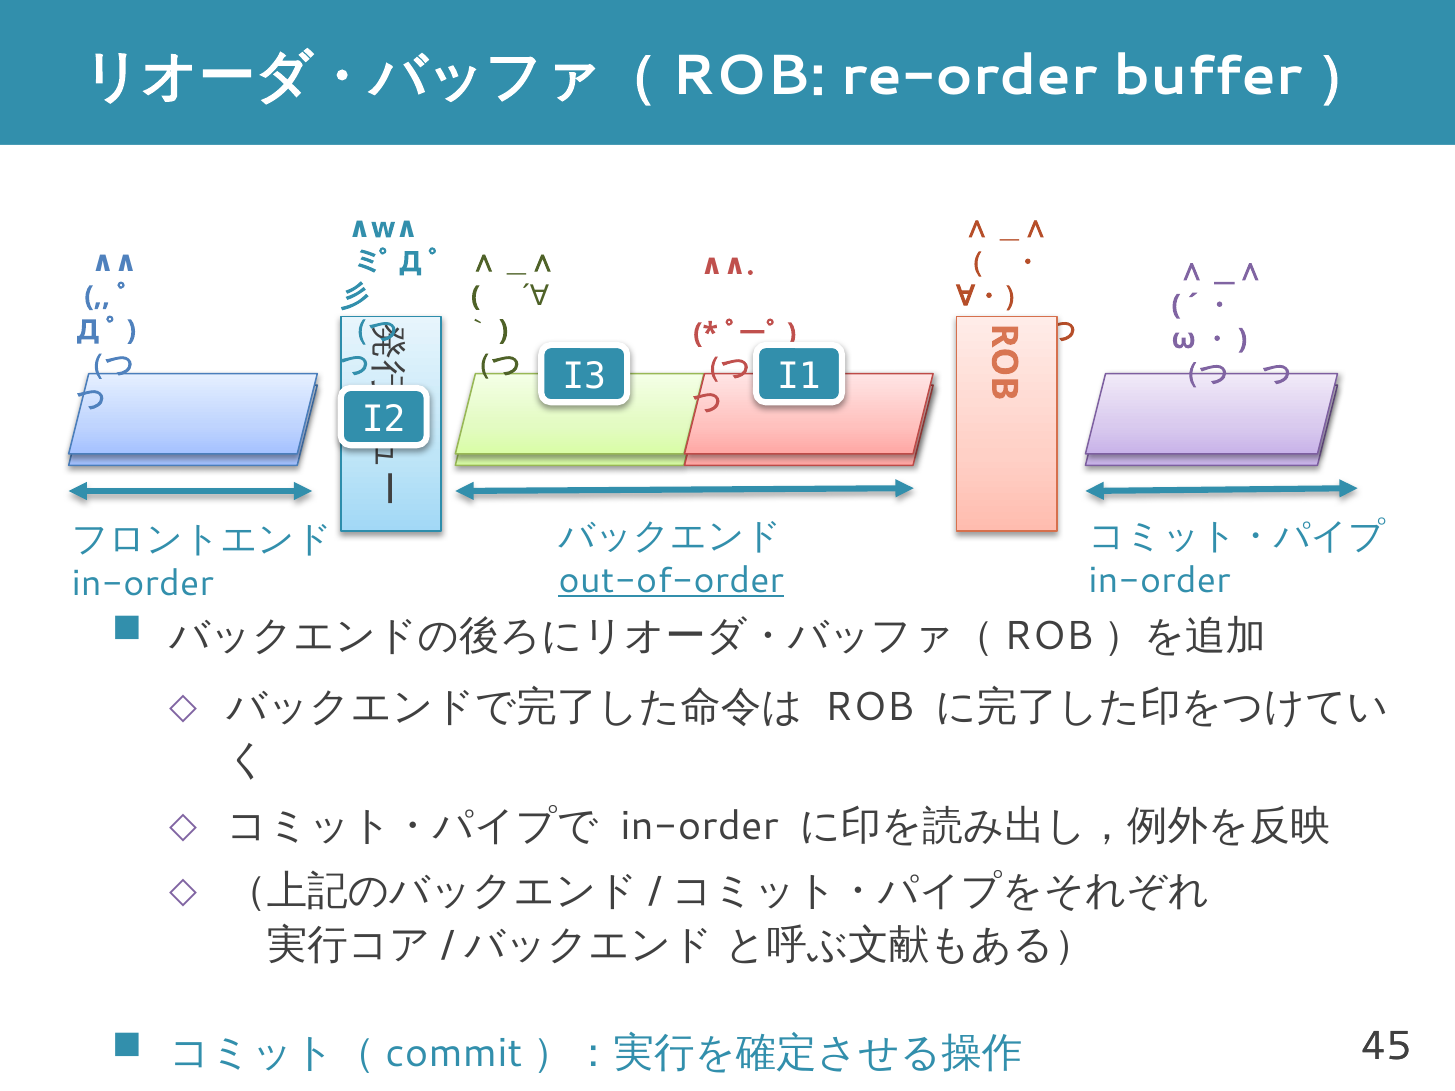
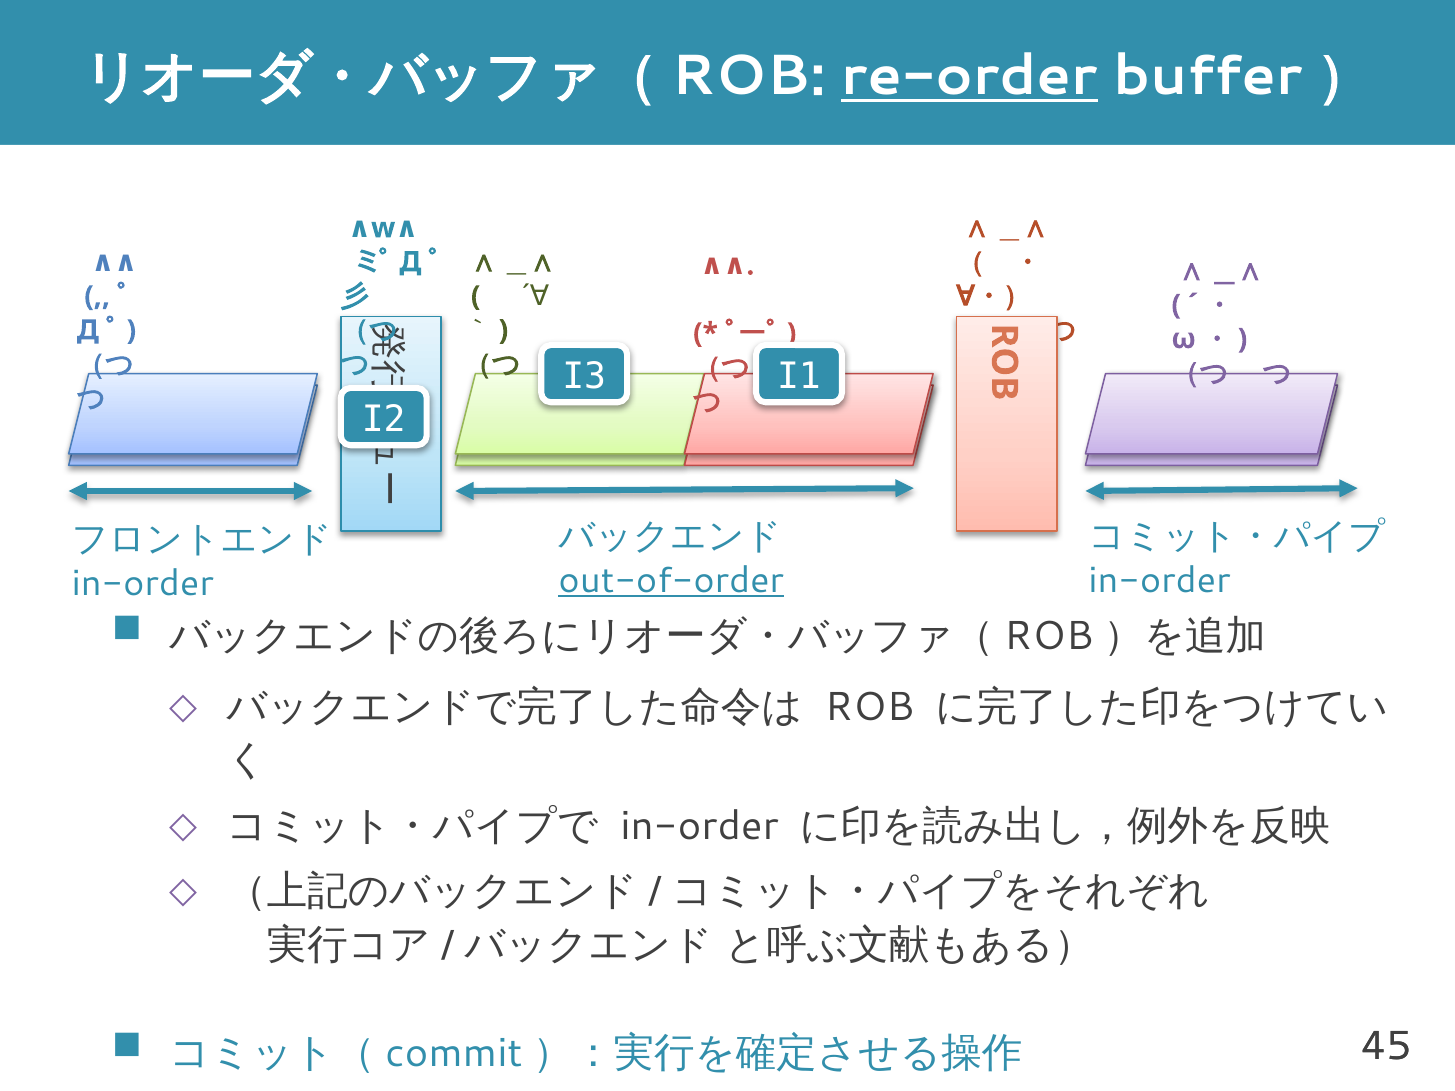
re-order underline: none -> present (970, 76)
